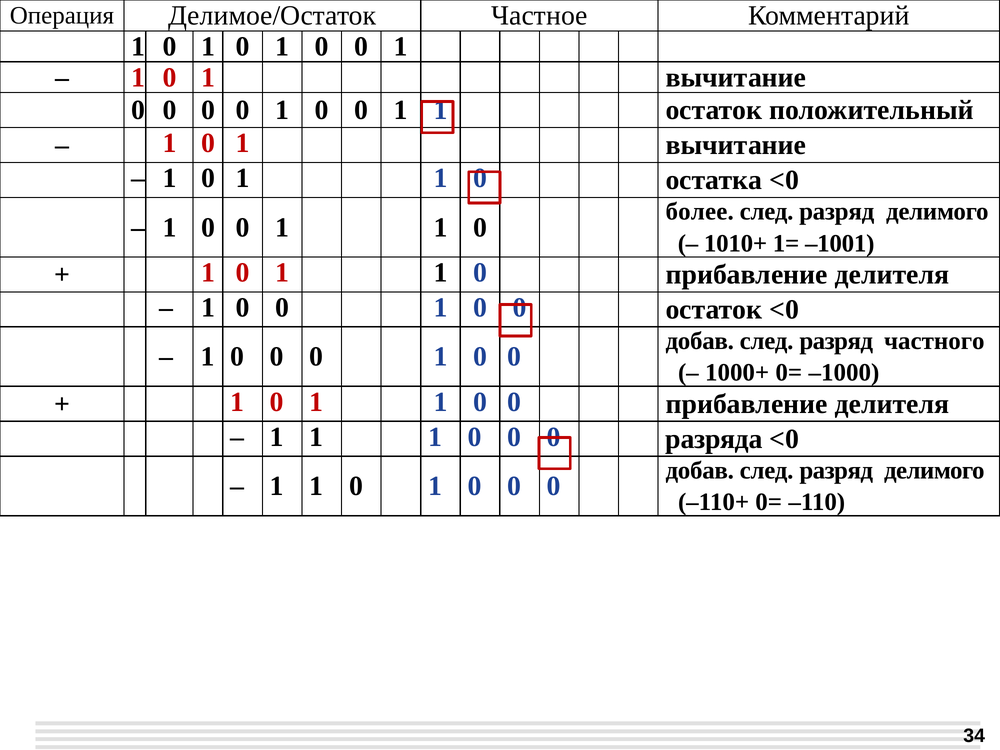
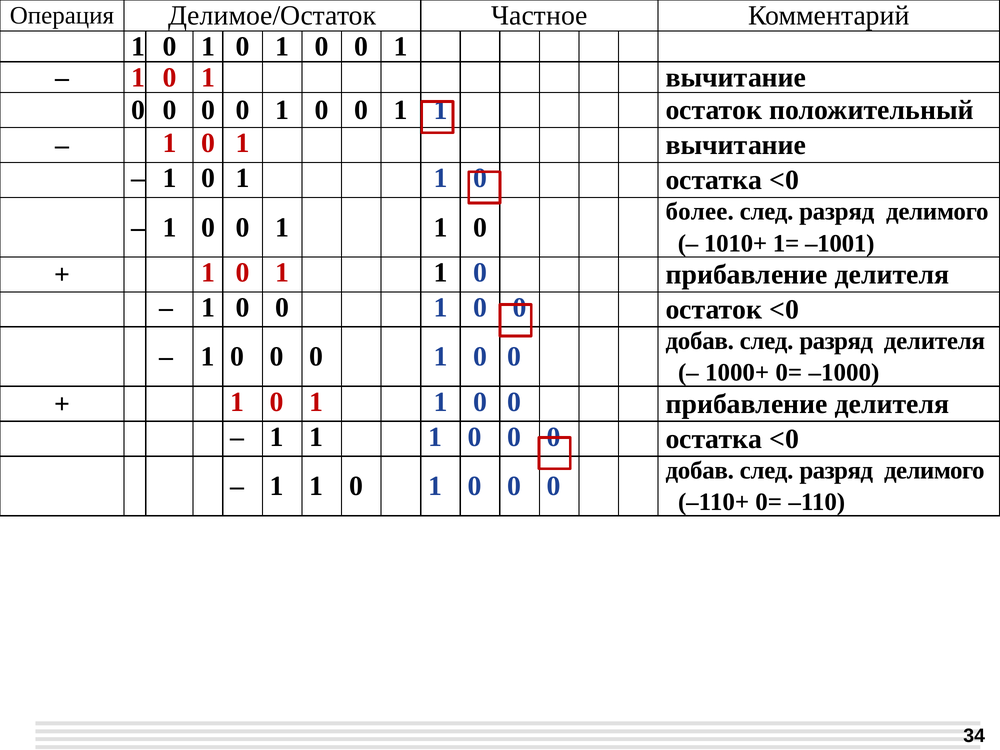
разряд частного: частного -> делителя (934, 341)
0 0 разряда: разряда -> остатка (714, 439)
